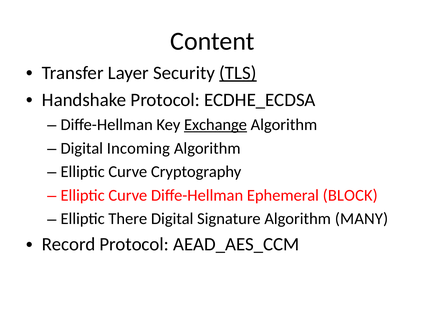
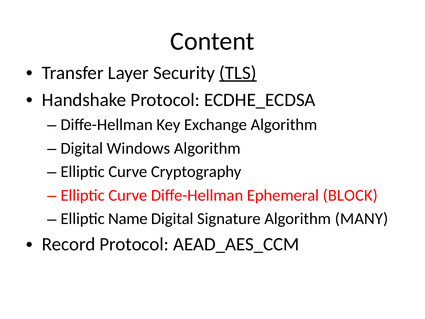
Exchange underline: present -> none (215, 125)
Incoming: Incoming -> Windows (138, 148)
There: There -> Name (128, 219)
